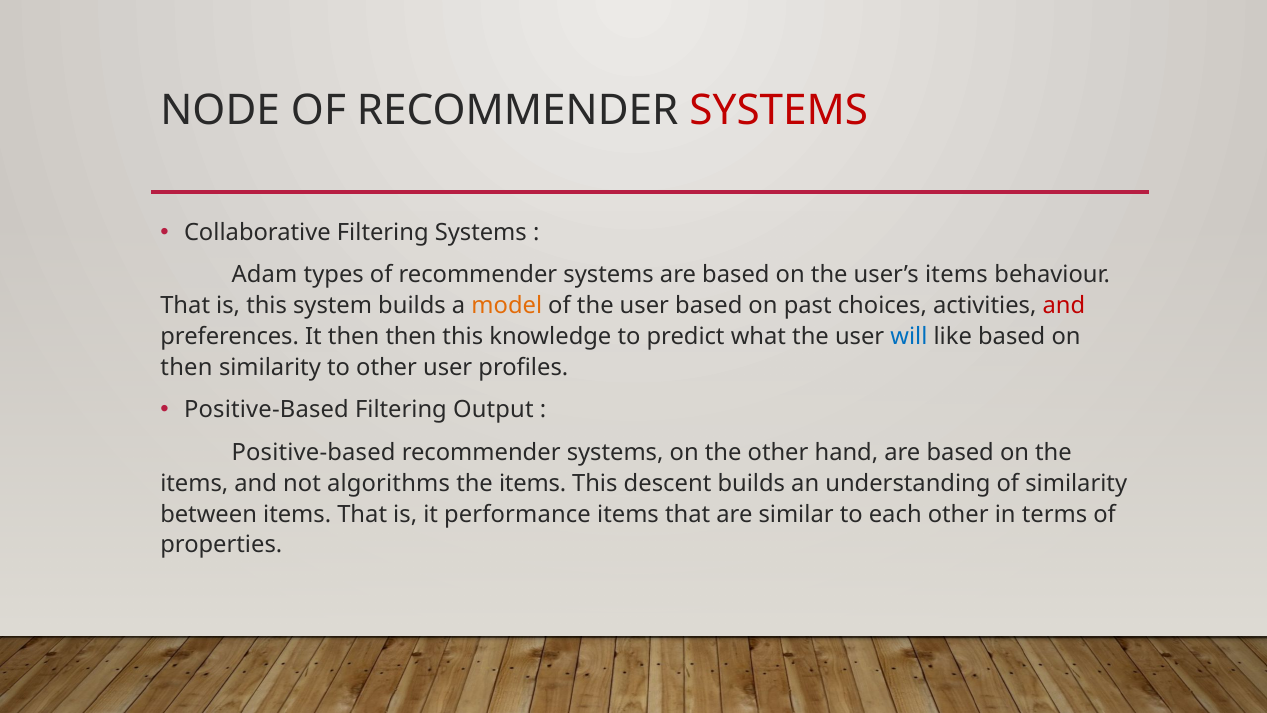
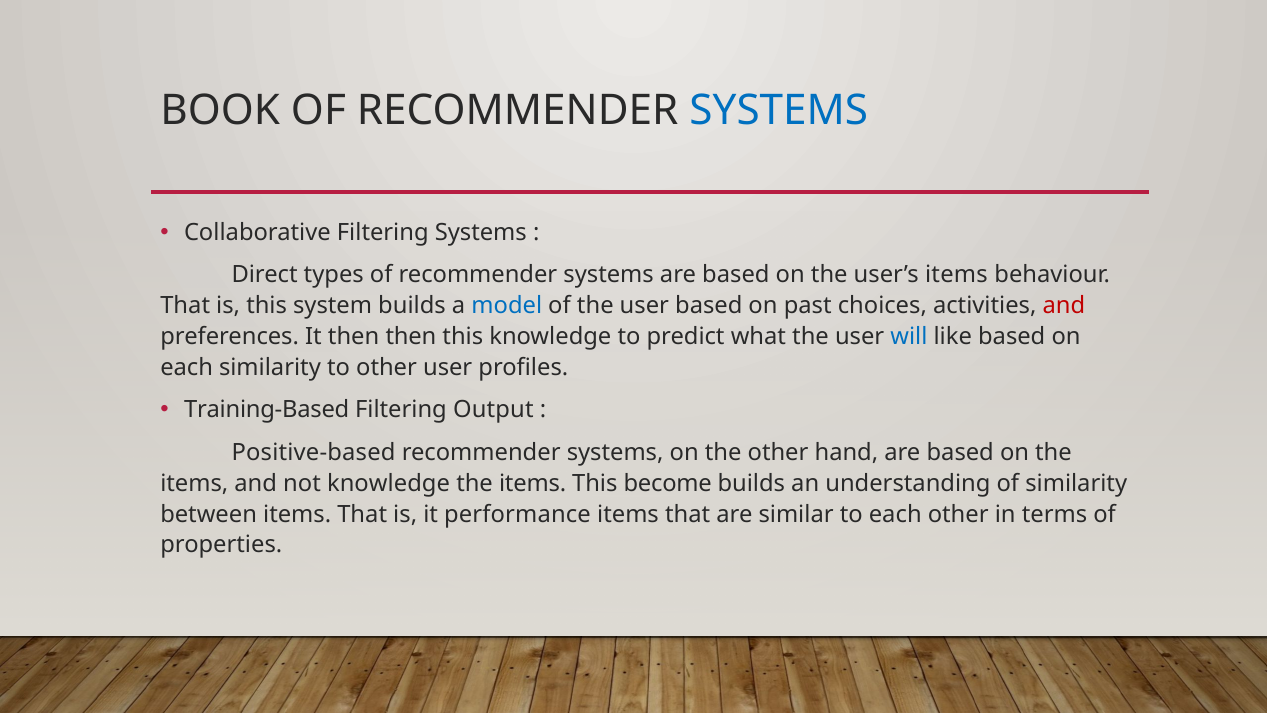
NODE: NODE -> BOOK (220, 111)
SYSTEMS colour: red -> blue (779, 111)
Adam: Adam -> Direct (265, 275)
model colour: orange -> blue (507, 306)
then: then -> each (187, 367)
Positive-Based: Positive-Based -> Training-Based (267, 410)
not algorithms: algorithms -> knowledge (389, 483)
descent: descent -> become (668, 483)
